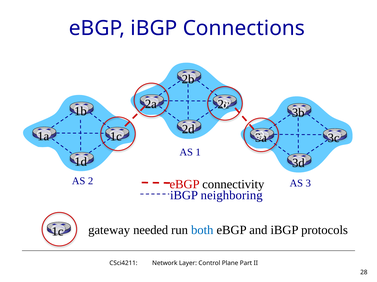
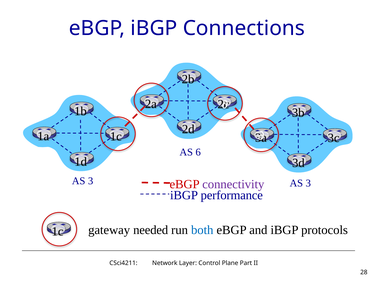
1: 1 -> 6 (198, 153)
2: 2 -> 3 (91, 181)
connectivity colour: black -> purple (233, 185)
neighboring: neighboring -> performance (232, 196)
